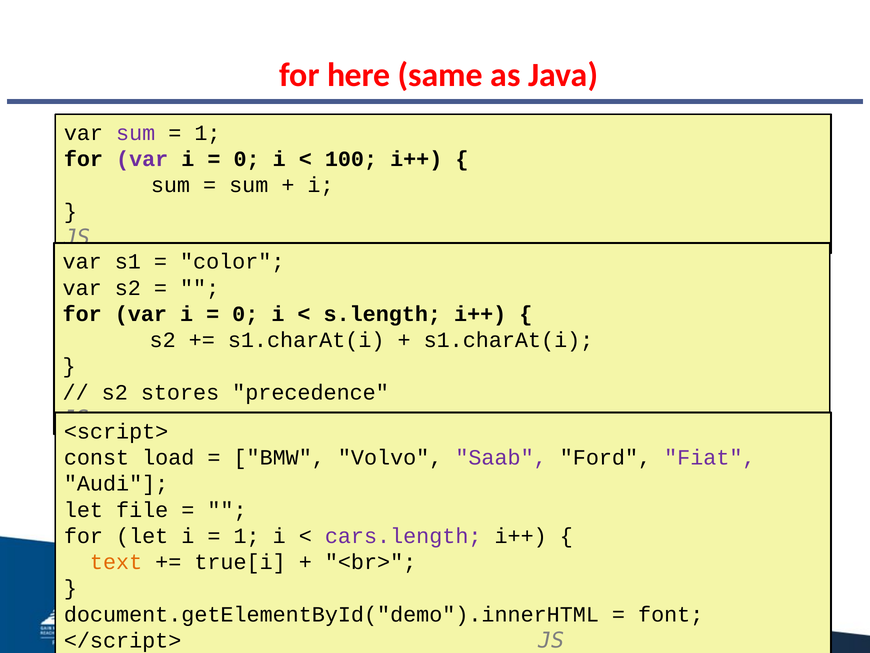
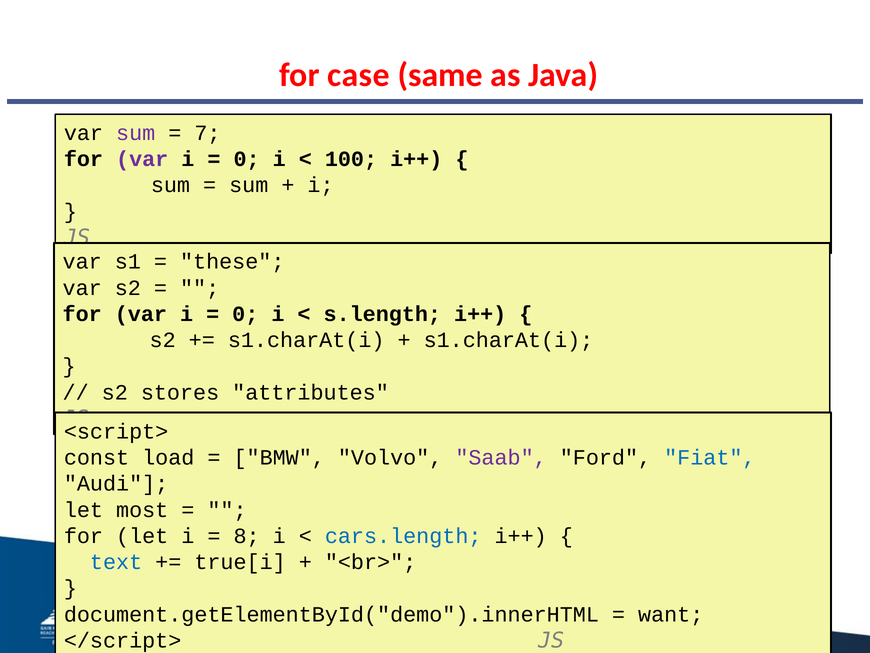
here: here -> case (358, 75)
1: 1 -> 7 (207, 133)
color: color -> these (232, 262)
precedence: precedence -> attributes (311, 392)
Fiat colour: purple -> blue (710, 457)
file: file -> most (142, 509)
1: 1 -> 8 (247, 536)
cars.length colour: purple -> blue (403, 536)
text colour: orange -> blue (116, 562)
font: font -> want (671, 614)
